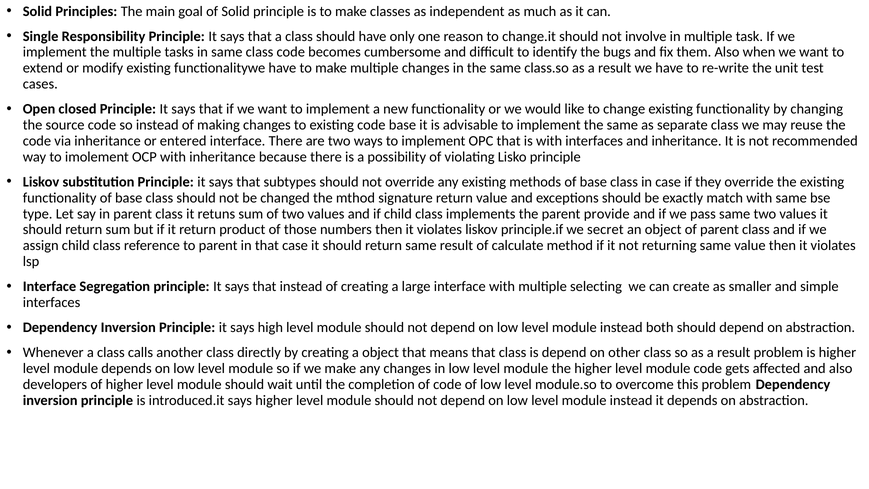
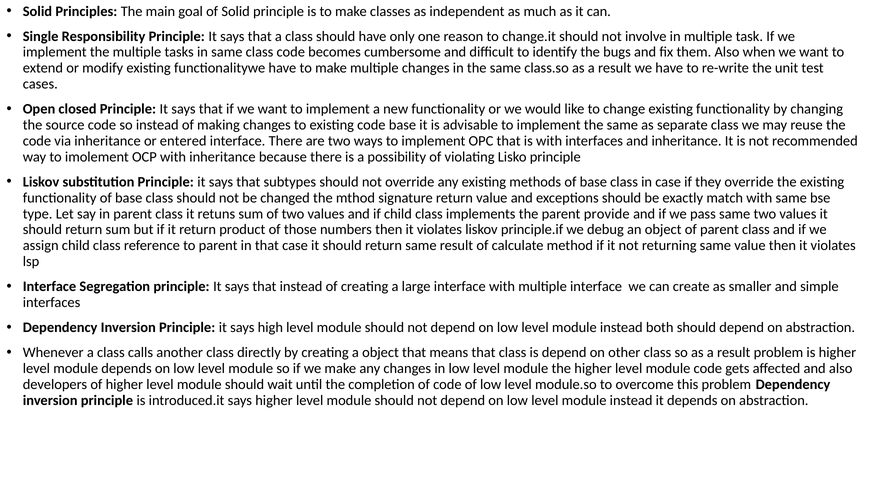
secret: secret -> debug (605, 230)
multiple selecting: selecting -> interface (596, 286)
